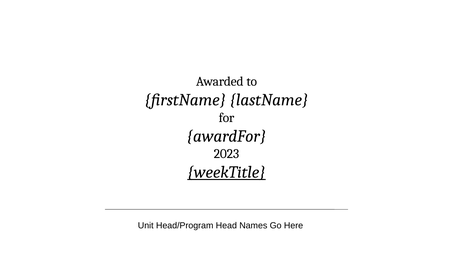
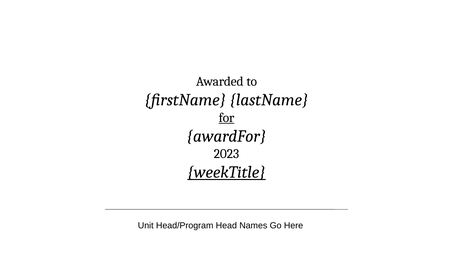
for underline: none -> present (227, 118)
